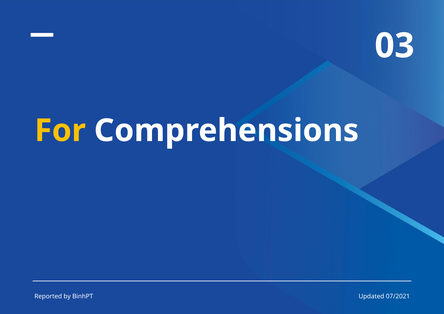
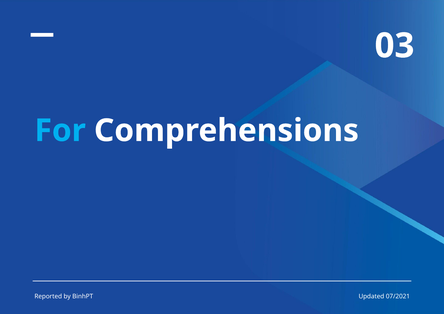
For colour: yellow -> light blue (60, 131)
